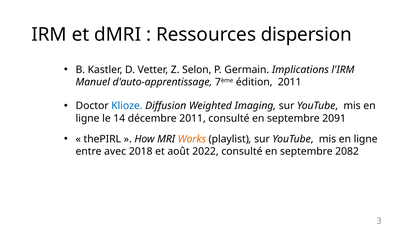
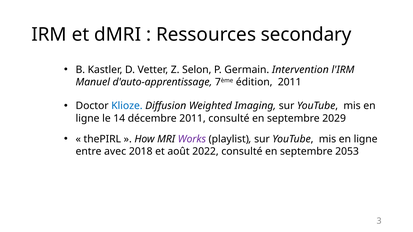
dispersion: dispersion -> secondary (306, 35)
Implications: Implications -> Intervention (300, 70)
2091: 2091 -> 2029 (334, 118)
Works colour: orange -> purple (192, 139)
2082: 2082 -> 2053 (347, 152)
